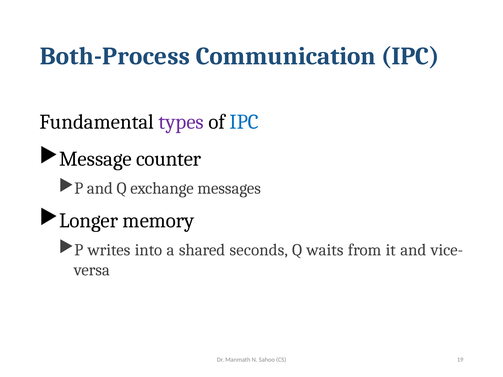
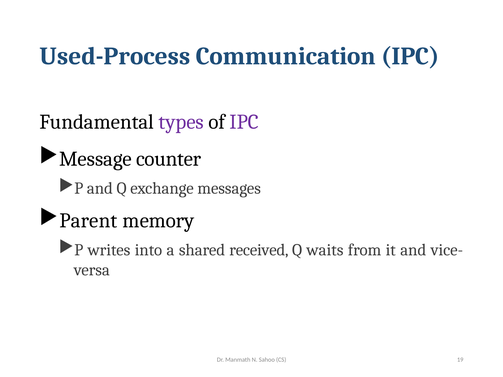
Both-Process: Both-Process -> Used-Process (115, 56)
IPC colour: blue -> purple (244, 122)
Longer: Longer -> Parent (88, 221)
seconds: seconds -> received (259, 250)
